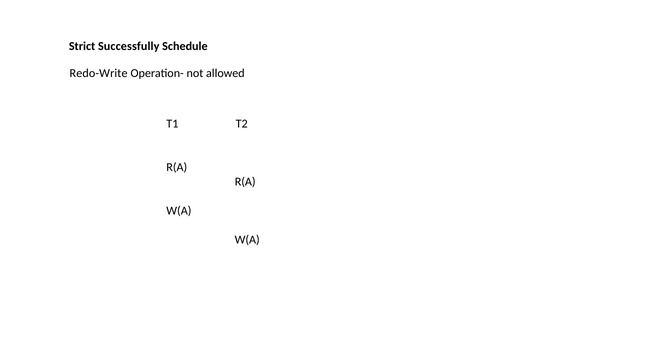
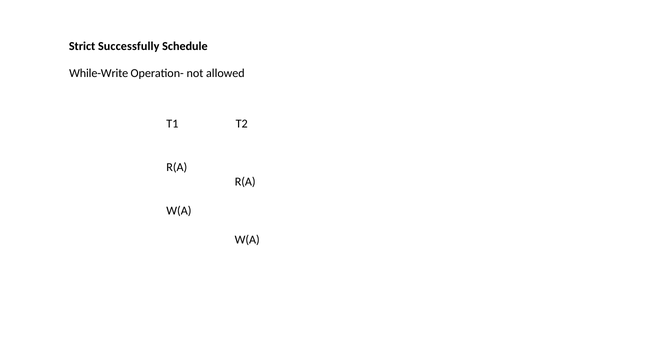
Redo-Write: Redo-Write -> While-Write (99, 73)
